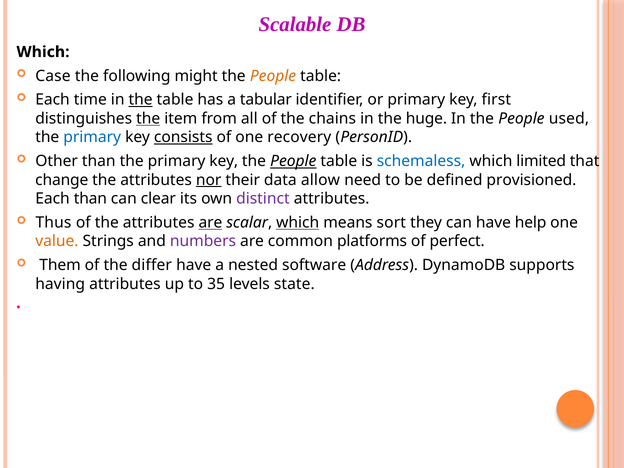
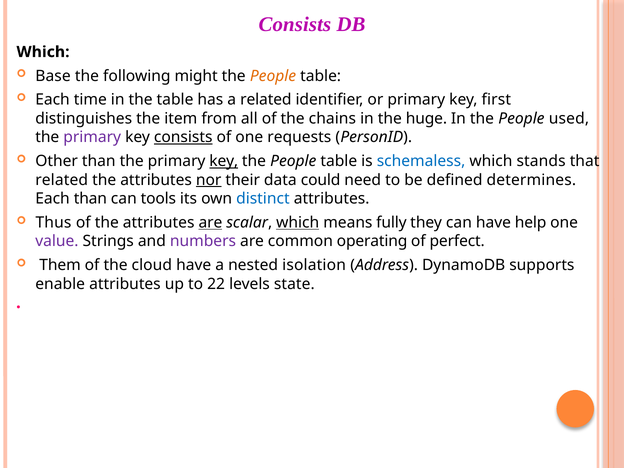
Scalable: Scalable -> Consists (295, 24)
Case: Case -> Base (53, 76)
the underline: present -> none (141, 100)
a tabular: tabular -> related (266, 100)
the underline: present -> none (148, 119)
primary colour: blue -> purple (92, 137)
recovery: recovery -> requests (299, 137)
key underline: none -> present (224, 161)
People underline: present -> none (293, 161)
limited: limited -> stands (541, 161)
change: change -> related (62, 180)
allow: allow -> could (321, 180)
provisioned: provisioned -> determines (531, 180)
clear: clear -> tools (158, 199)
distinct colour: purple -> blue (263, 199)
sort: sort -> fully (391, 223)
value colour: orange -> purple (57, 241)
platforms: platforms -> operating (372, 241)
differ: differ -> cloud (152, 265)
software: software -> isolation (314, 265)
having: having -> enable (60, 284)
35: 35 -> 22 (216, 284)
